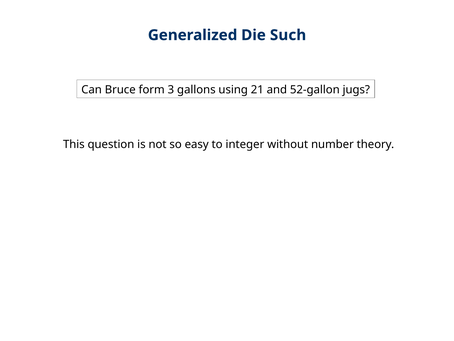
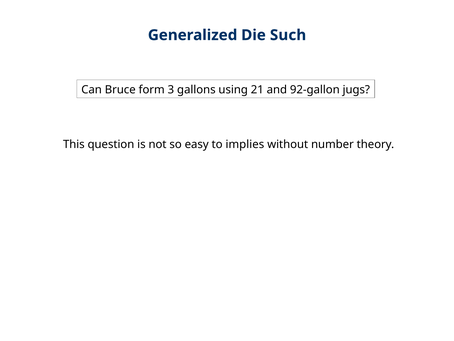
52-gallon: 52-gallon -> 92-gallon (315, 90)
integer: integer -> implies (245, 144)
